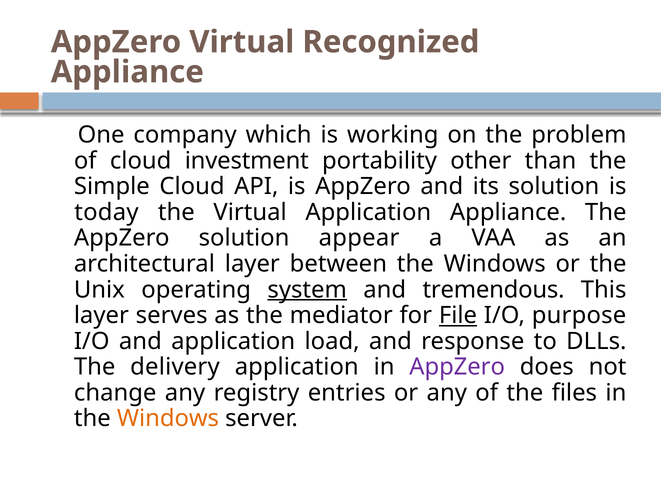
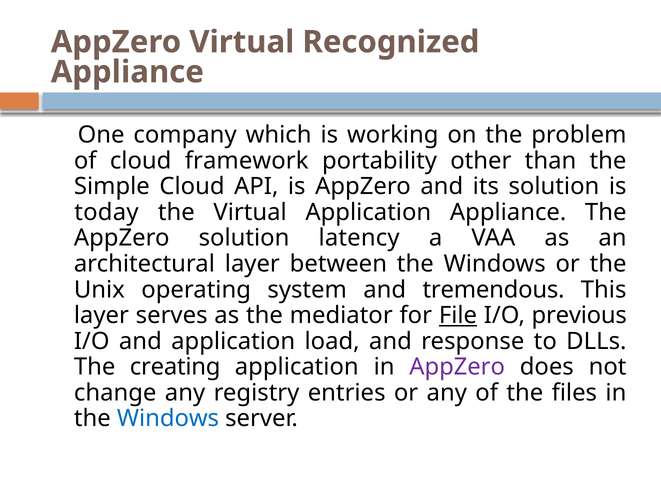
investment: investment -> framework (247, 161)
appear: appear -> latency (359, 238)
system underline: present -> none (307, 289)
purpose: purpose -> previous (579, 315)
delivery: delivery -> creating (175, 367)
Windows colour: orange -> blue (168, 418)
